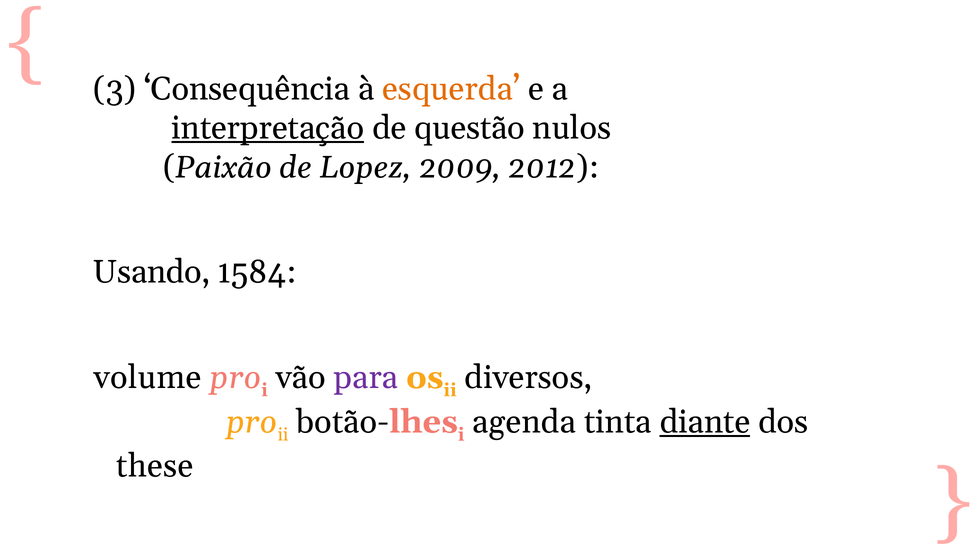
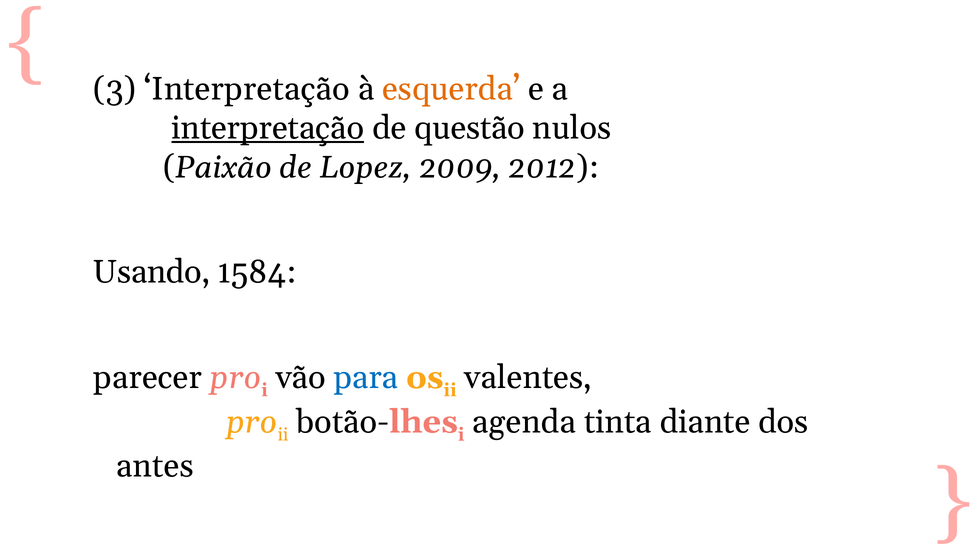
3 Consequência: Consequência -> Interpretação (247, 89)
volume: volume -> parecer (148, 377)
para colour: purple -> blue (366, 377)
diversos: diversos -> valentes (528, 377)
diante underline: present -> none (705, 422)
these: these -> antes (155, 466)
